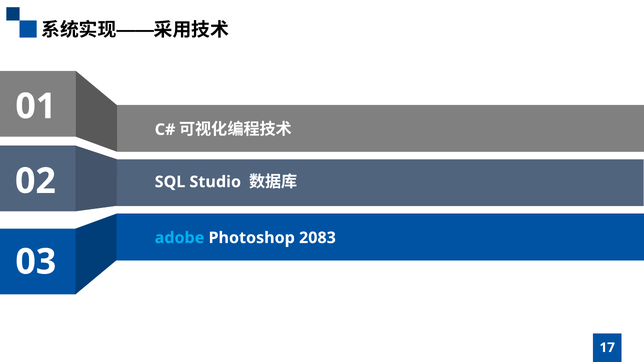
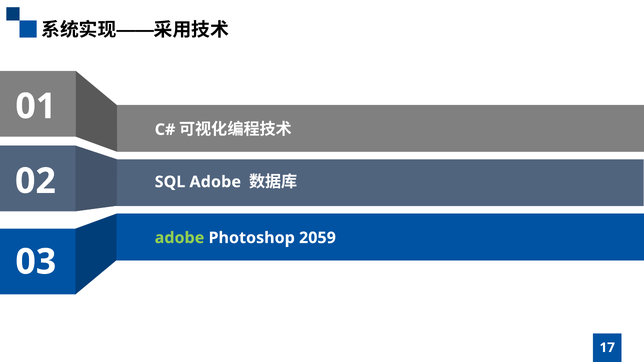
SQL Studio: Studio -> Adobe (215, 182)
adobe colour: light blue -> light green (180, 238)
2083: 2083 -> 2059 (317, 238)
